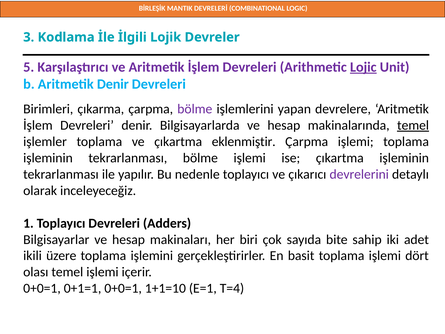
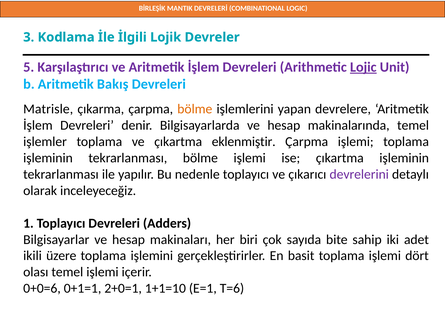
Aritmetik Denir: Denir -> Bakış (113, 84)
Birimleri: Birimleri -> Matrisle (48, 109)
bölme colour: purple -> orange (195, 109)
temel underline: present -> none (413, 125)
0+0=1: 0+0=1 -> 0+0=6 (42, 288)
0+1=1 0+0=1: 0+0=1 -> 2+0=1 (123, 288)
T=4: T=4 -> T=6 (232, 288)
